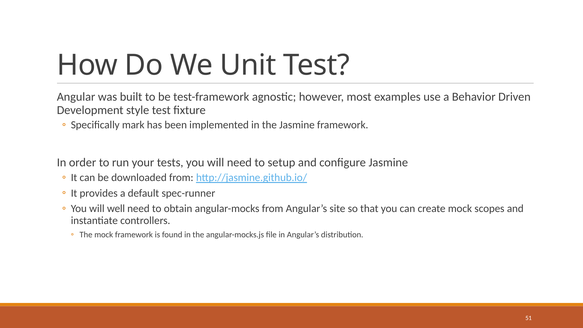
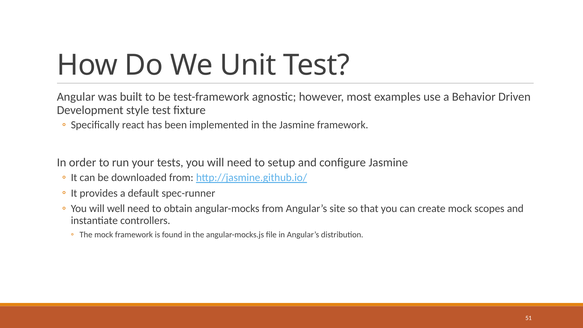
mark: mark -> react (133, 125)
